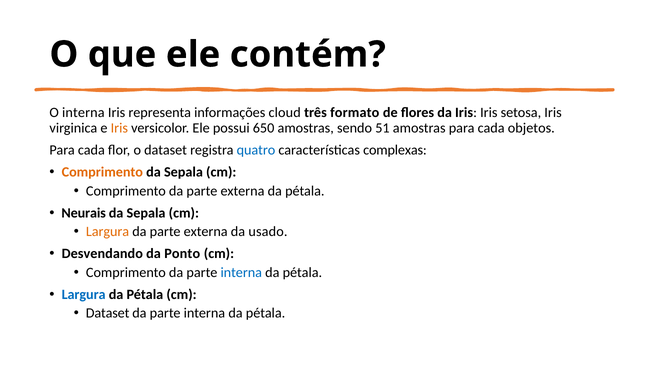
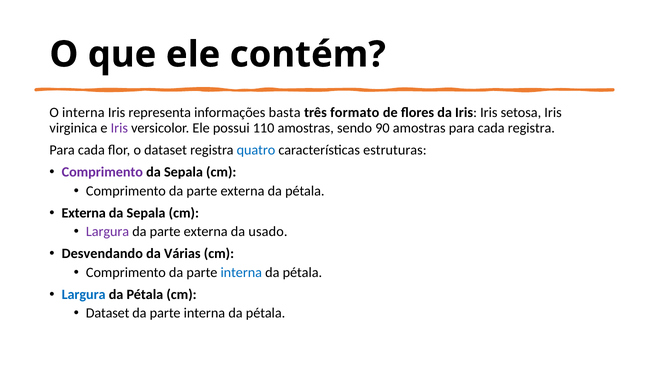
cloud: cloud -> basta (285, 113)
Iris colour: orange -> purple (119, 128)
650: 650 -> 110 (264, 128)
51: 51 -> 90 (382, 128)
cada objetos: objetos -> registra (531, 128)
complexas: complexas -> estruturas (395, 150)
Comprimento colour: orange -> purple (102, 172)
Neurais: Neurais -> Externa (84, 213)
Largura colour: orange -> purple (108, 232)
Ponto: Ponto -> Várias (182, 254)
